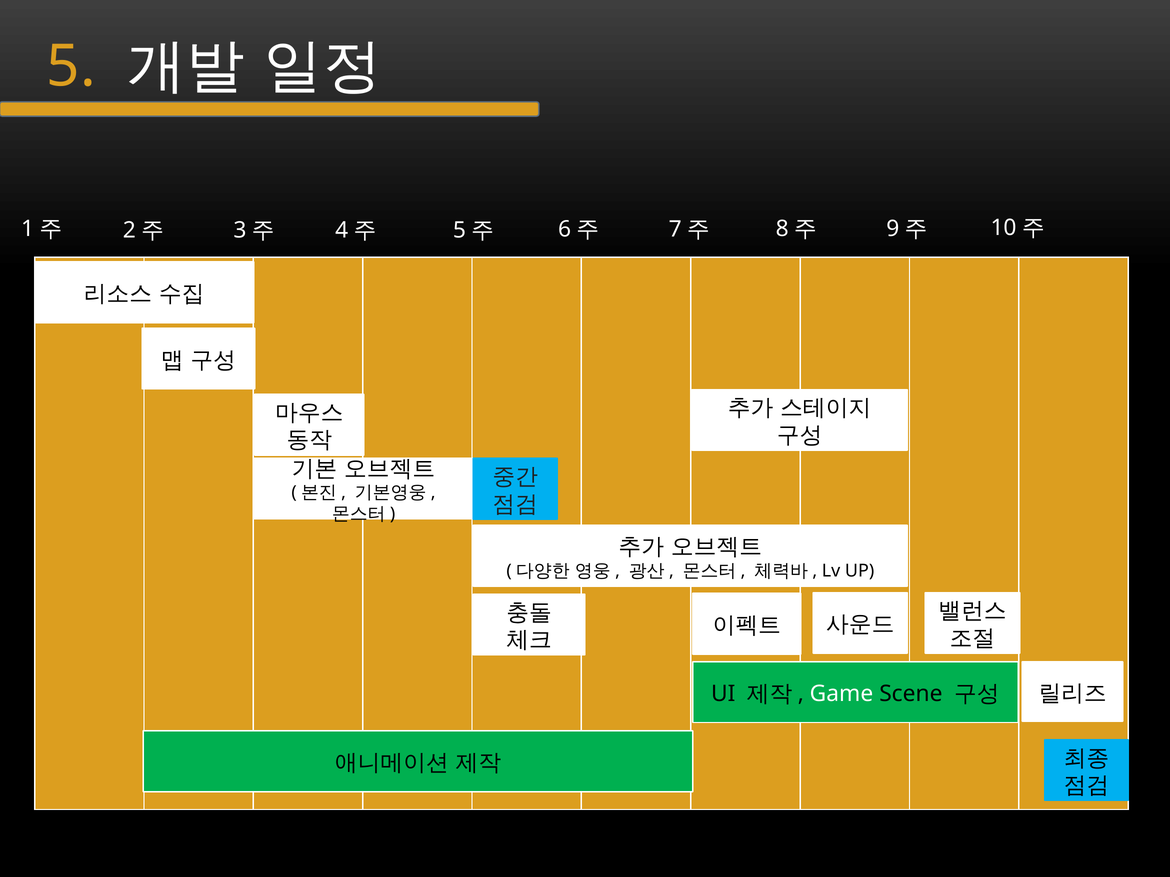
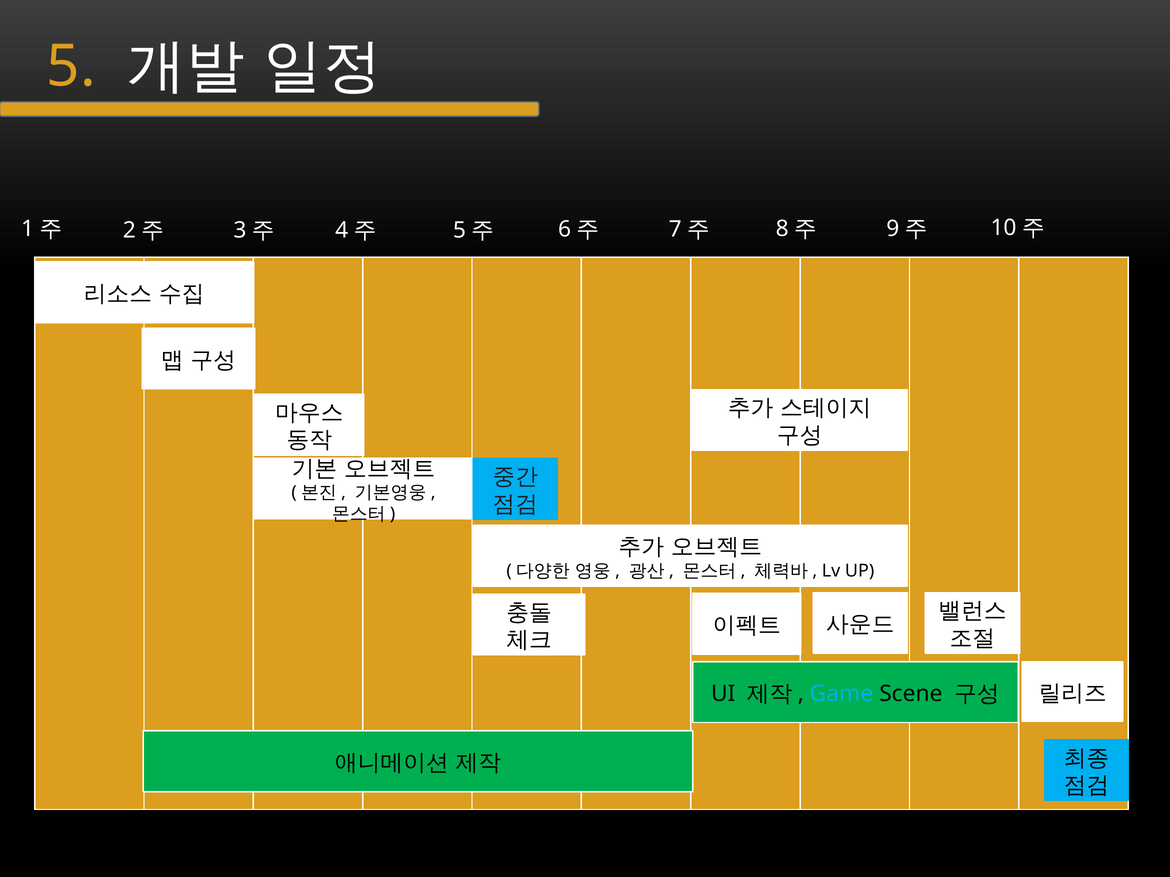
Game colour: white -> light blue (841, 694)
